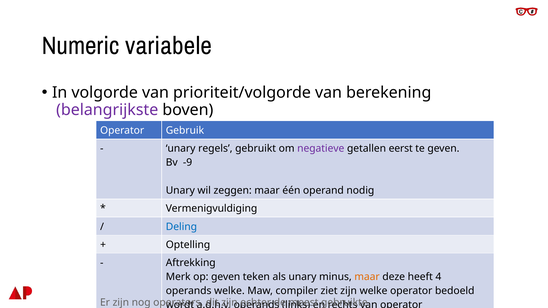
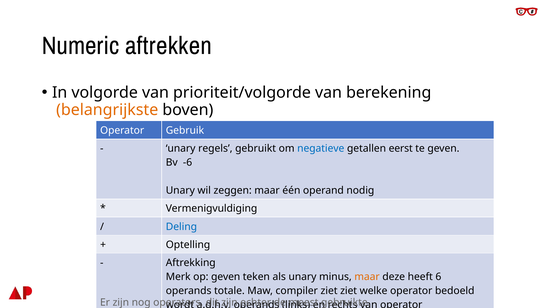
variabele: variabele -> aftrekken (169, 46)
belangrijkste colour: purple -> orange (107, 110)
negatieve colour: purple -> blue (321, 149)
-9: -9 -> -6 (188, 163)
4: 4 -> 6 (438, 277)
operands welke: welke -> totale (229, 291)
ziet zijn: zijn -> ziet (349, 291)
